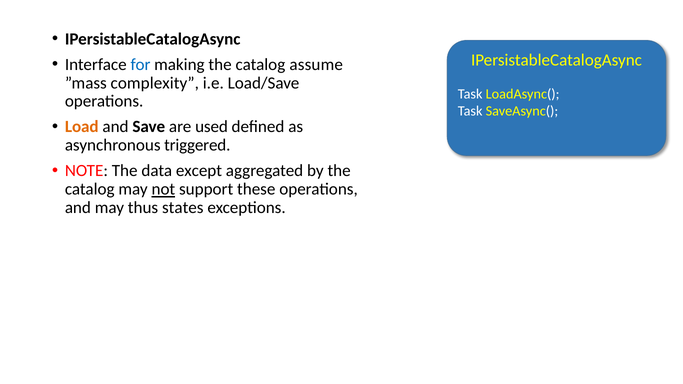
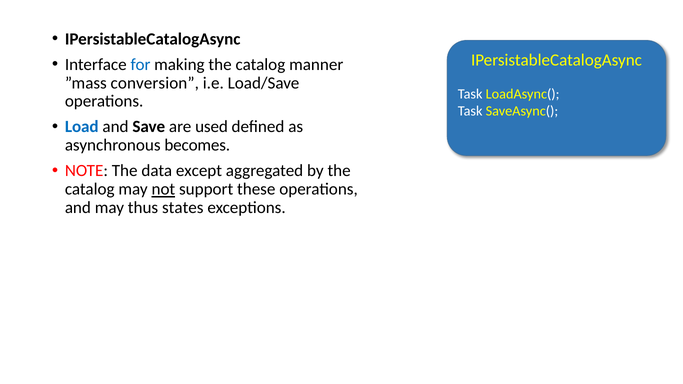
assume: assume -> manner (316, 64)
complexity: complexity -> conversion (155, 83)
Load colour: orange -> blue (82, 127)
triggered: triggered -> becomes (197, 145)
